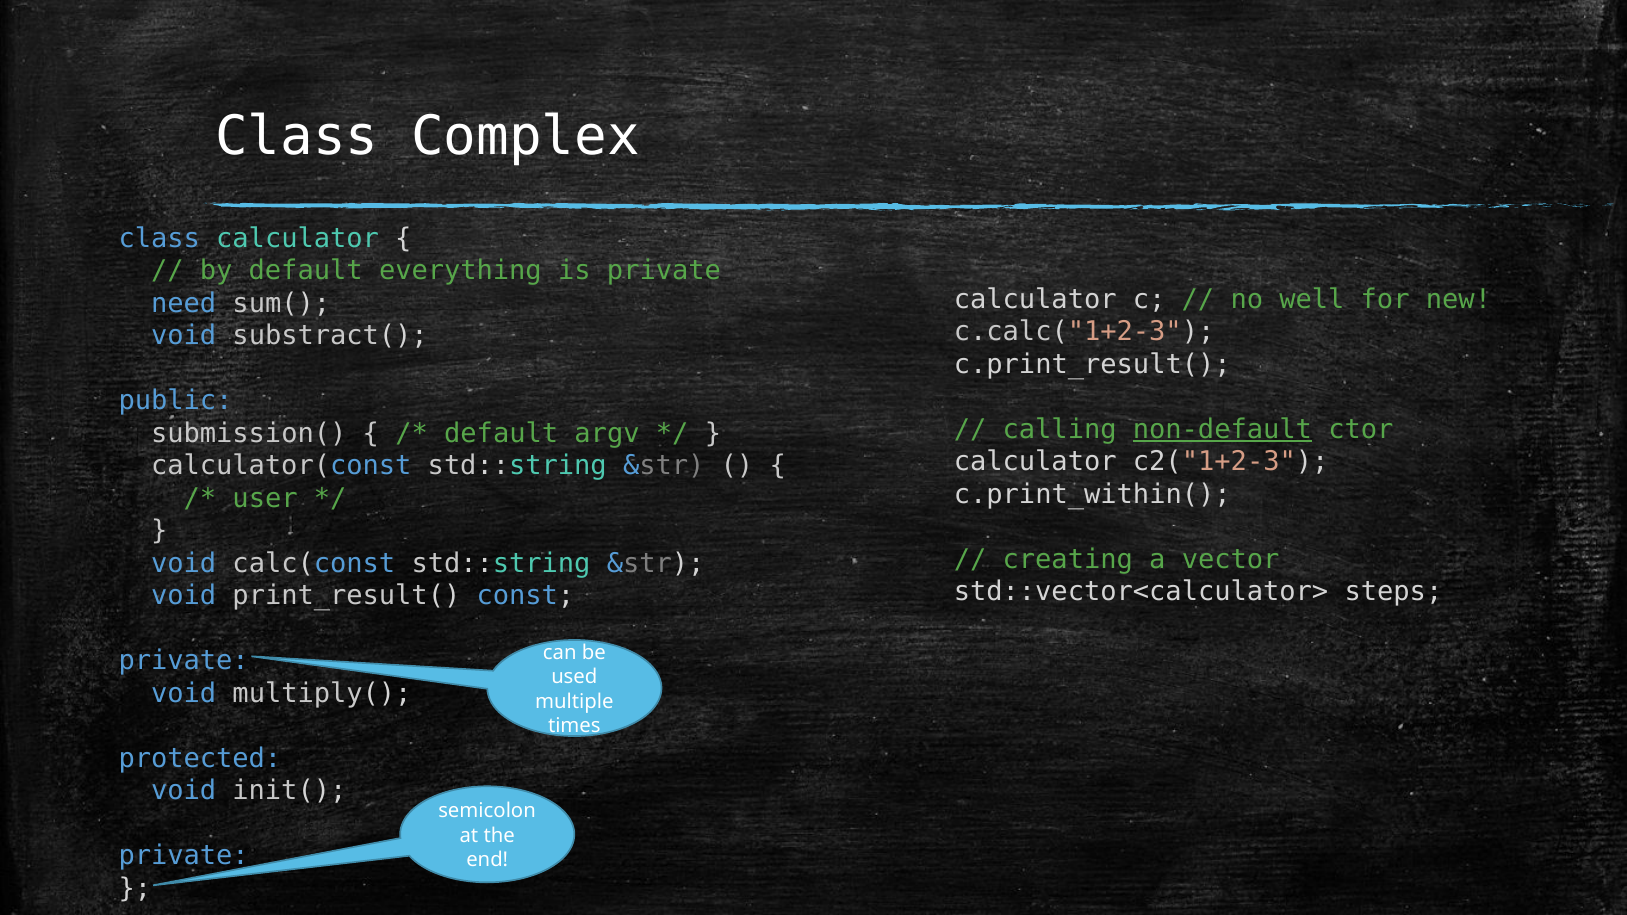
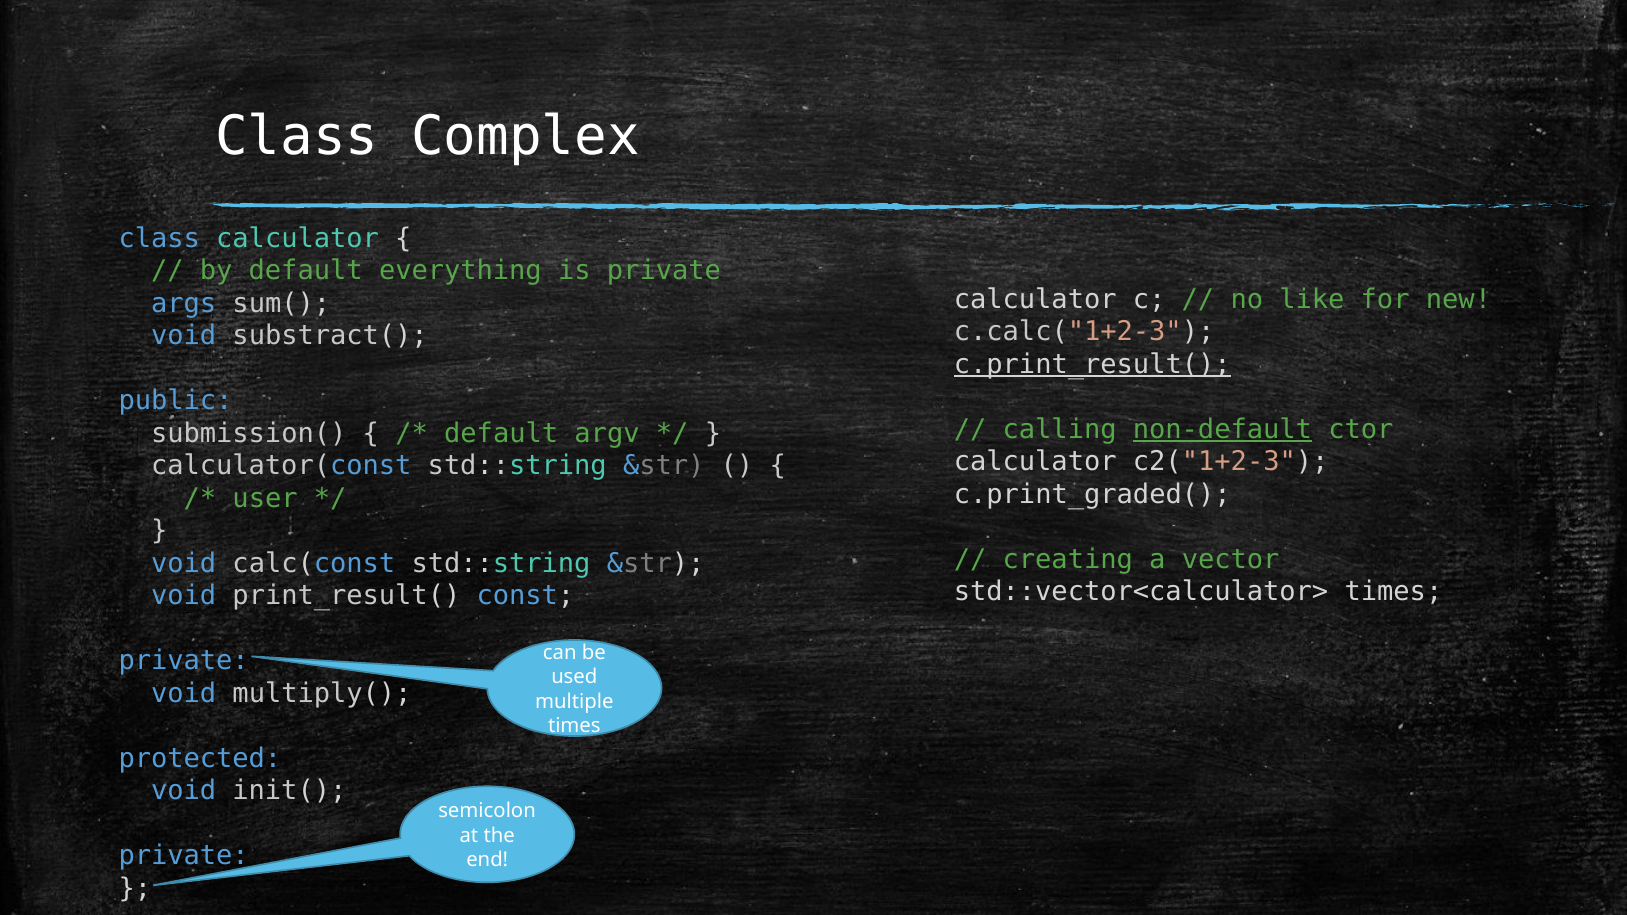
well: well -> like (1312, 299)
need: need -> args (184, 303)
c.print_result( underline: none -> present (1092, 364)
c.print_within(: c.print_within( -> c.print_graded( (1092, 494)
std::vector<calculator> steps: steps -> times (1393, 592)
